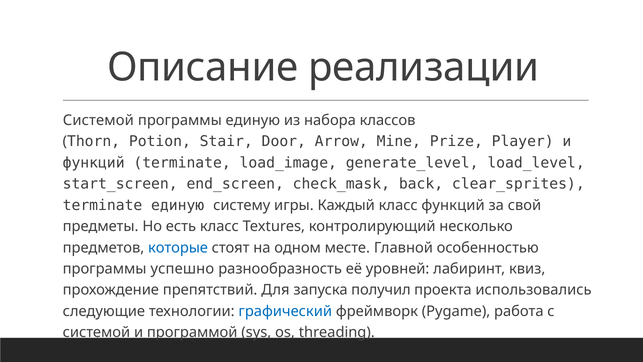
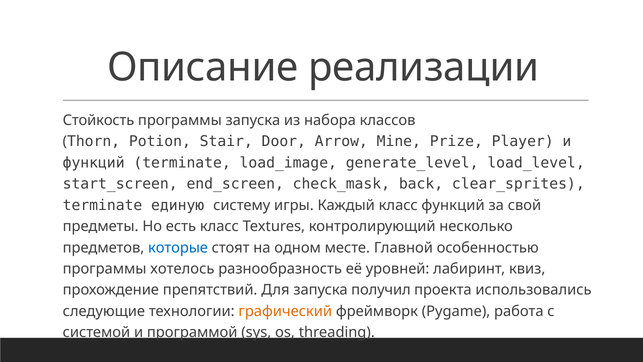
Системой: Системой -> Стойкость (98, 120)
программы единую: единую -> запуска (253, 120)
успешно: успешно -> хотелось (182, 269)
графический colour: blue -> orange (285, 311)
